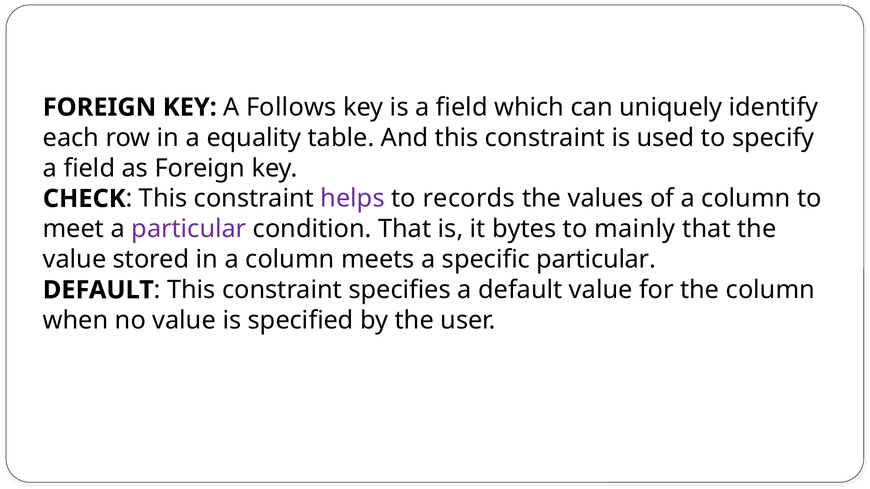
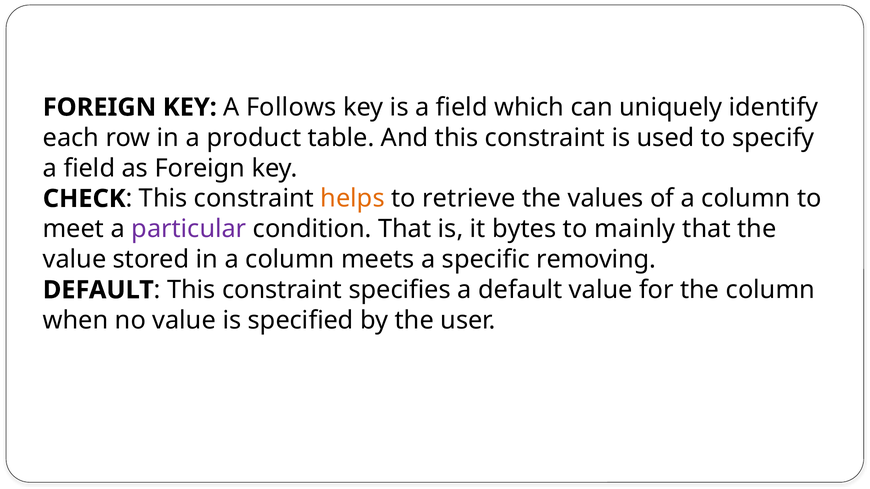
equality: equality -> product (254, 138)
helps colour: purple -> orange (353, 199)
records: records -> retrieve (469, 199)
specific particular: particular -> removing (596, 260)
